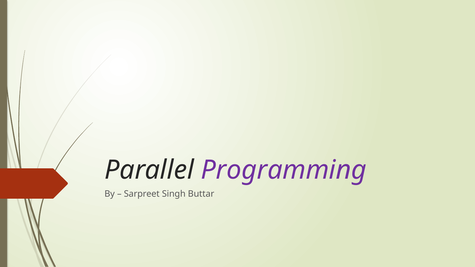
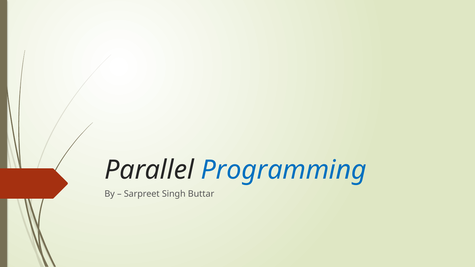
Programming colour: purple -> blue (284, 170)
